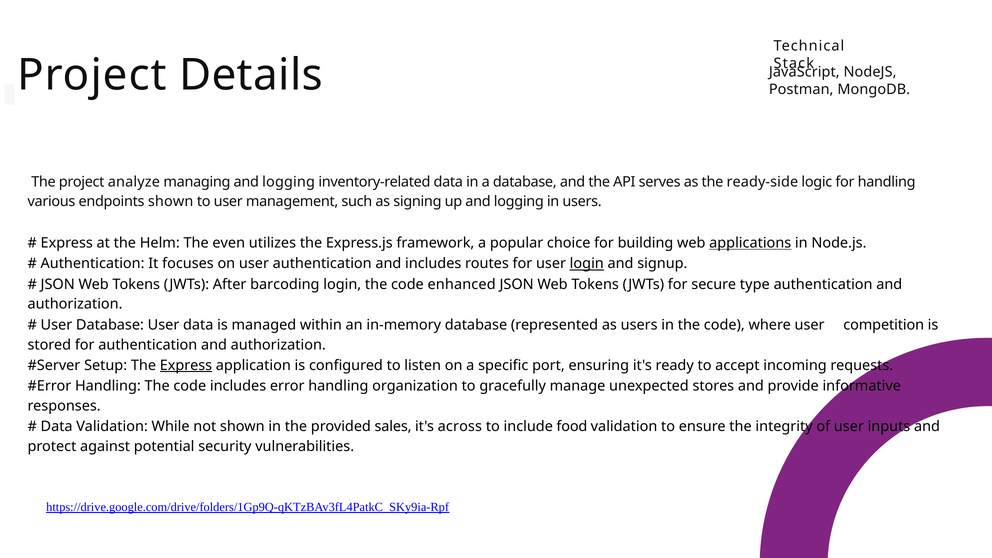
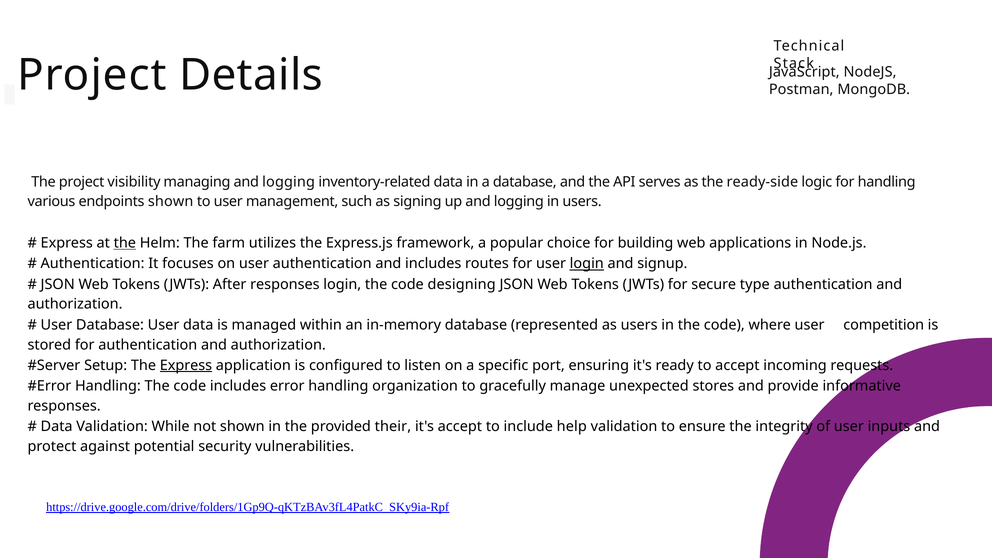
analyze: analyze -> visibility (134, 182)
the underline: none -> present (125, 243)
even: even -> farm (229, 243)
applications underline: present -> none (750, 243)
After barcoding: barcoding -> responses (285, 284)
enhanced: enhanced -> designing (462, 284)
sales: sales -> their (393, 427)
it's across: across -> accept (460, 427)
food: food -> help (572, 427)
